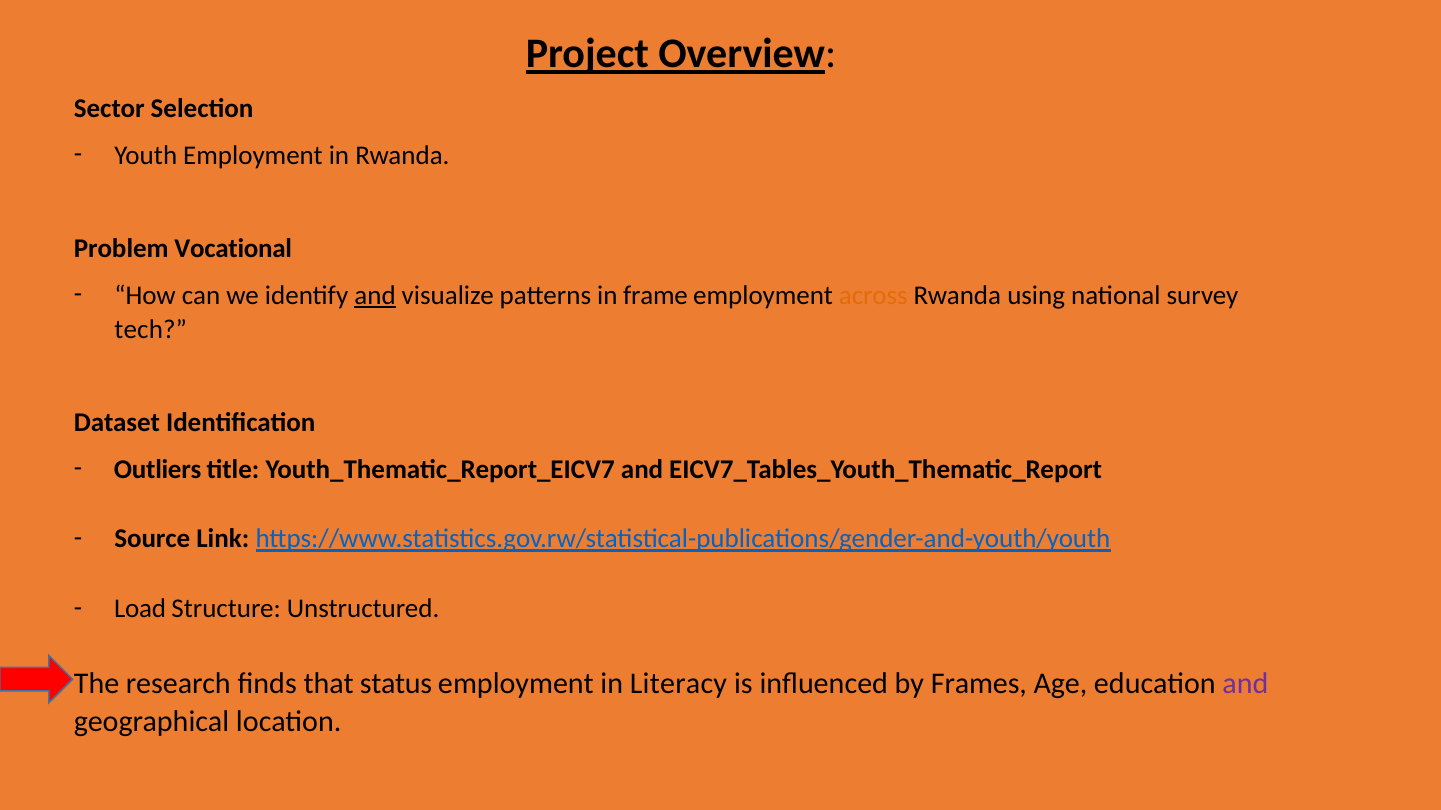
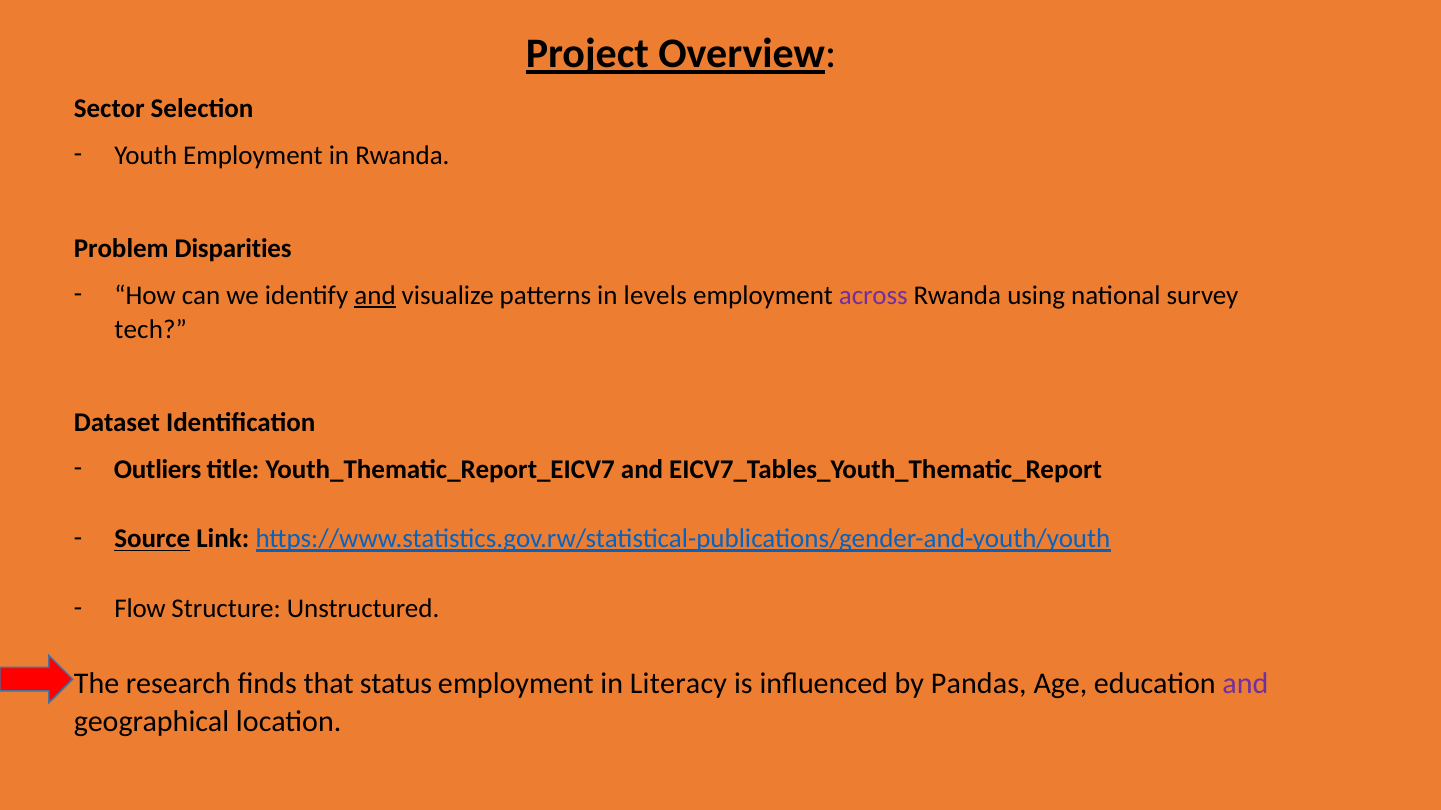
Vocational: Vocational -> Disparities (233, 249)
frame: frame -> levels (655, 295)
across colour: orange -> purple (873, 295)
Source underline: none -> present (152, 539)
Load: Load -> Flow (140, 609)
Frames: Frames -> Pandas (979, 684)
